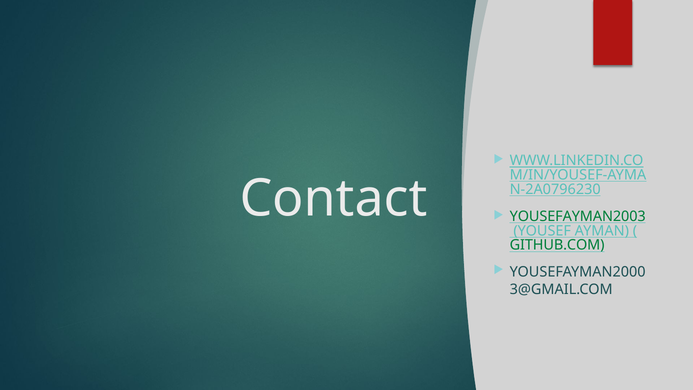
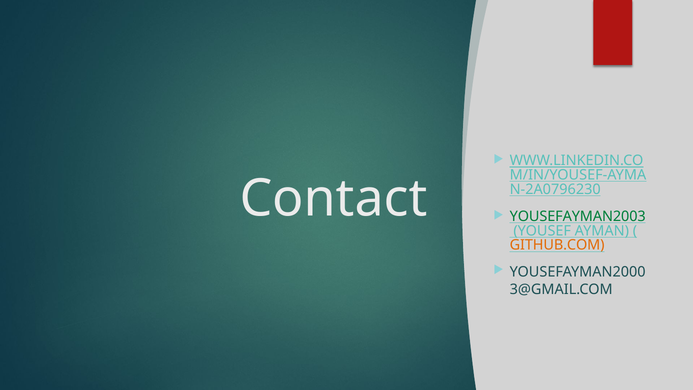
GITHUB.COM colour: green -> orange (557, 245)
